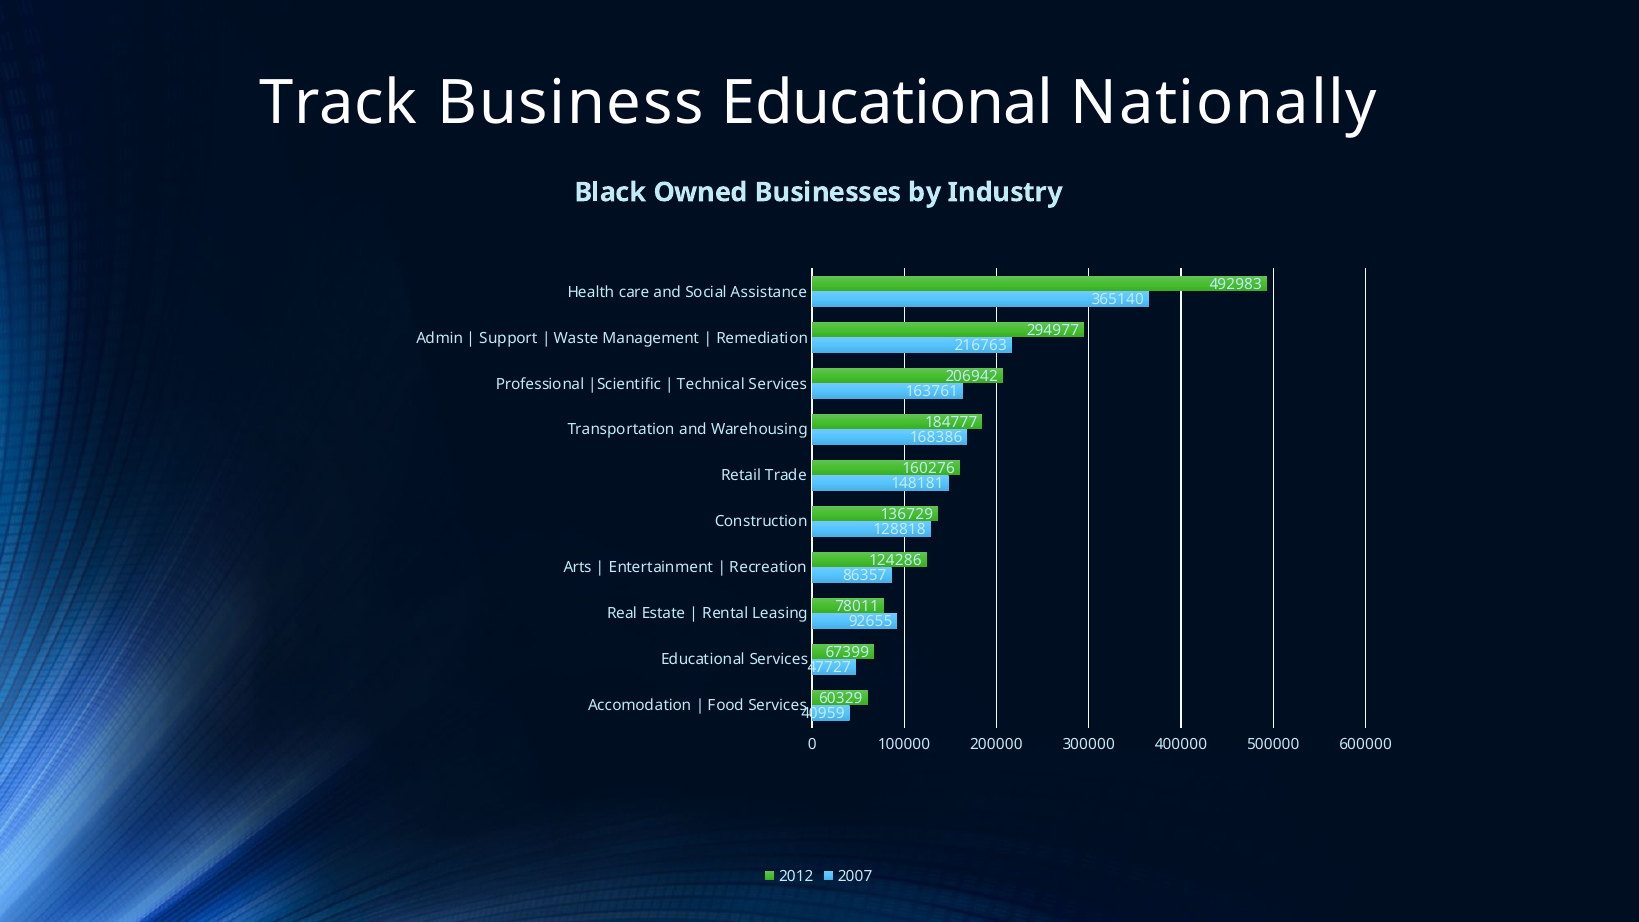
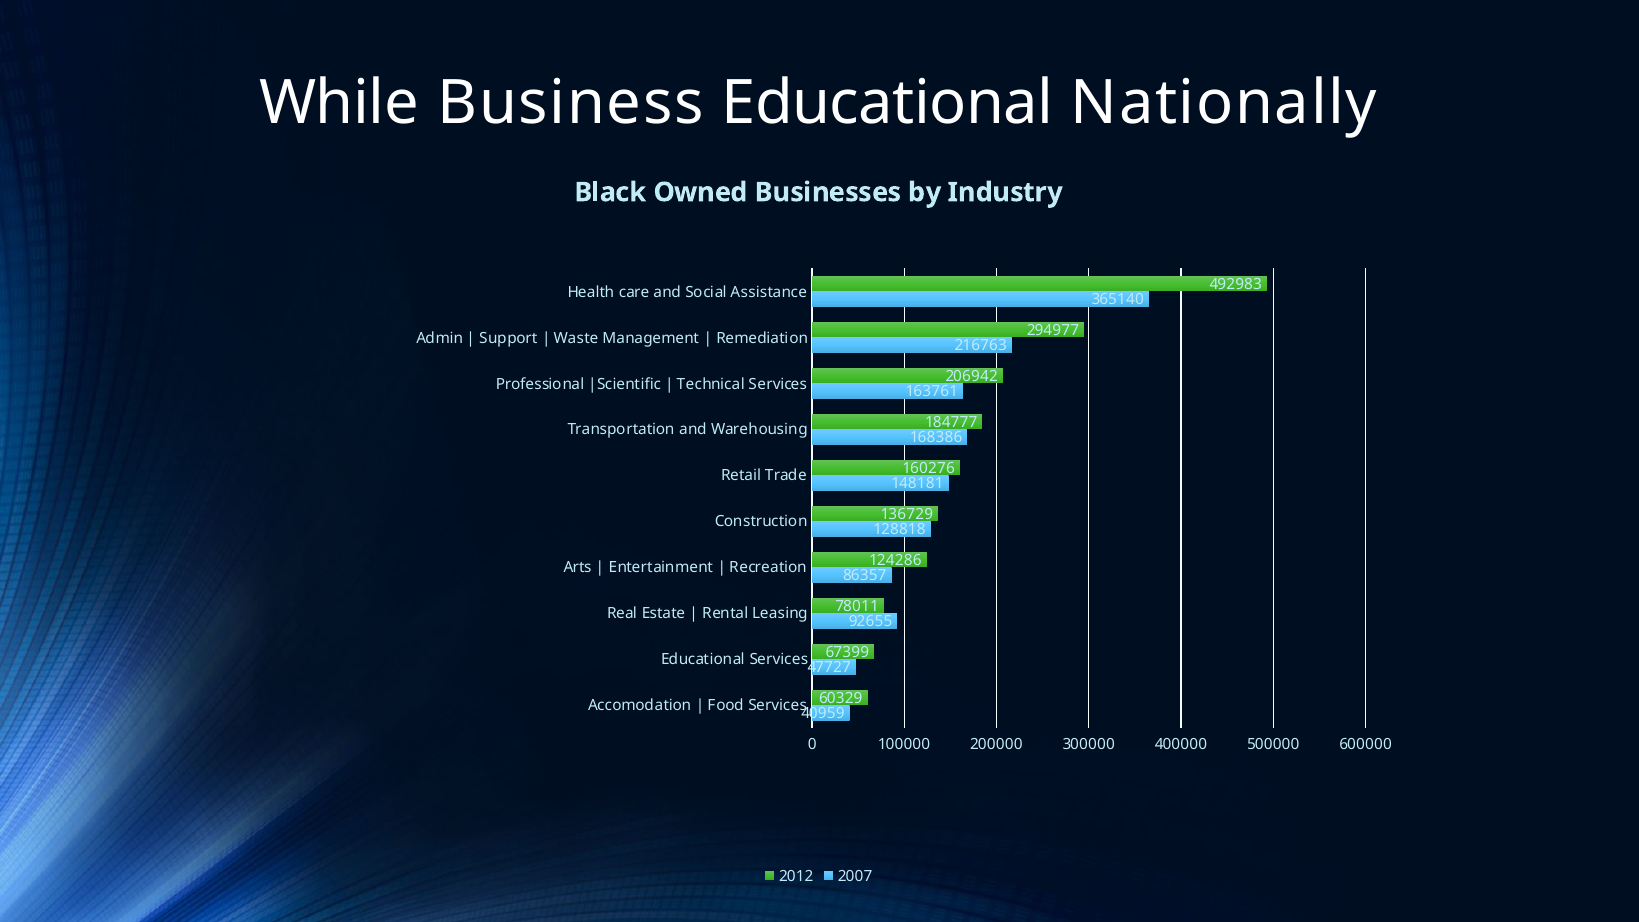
Track: Track -> While (339, 104)
